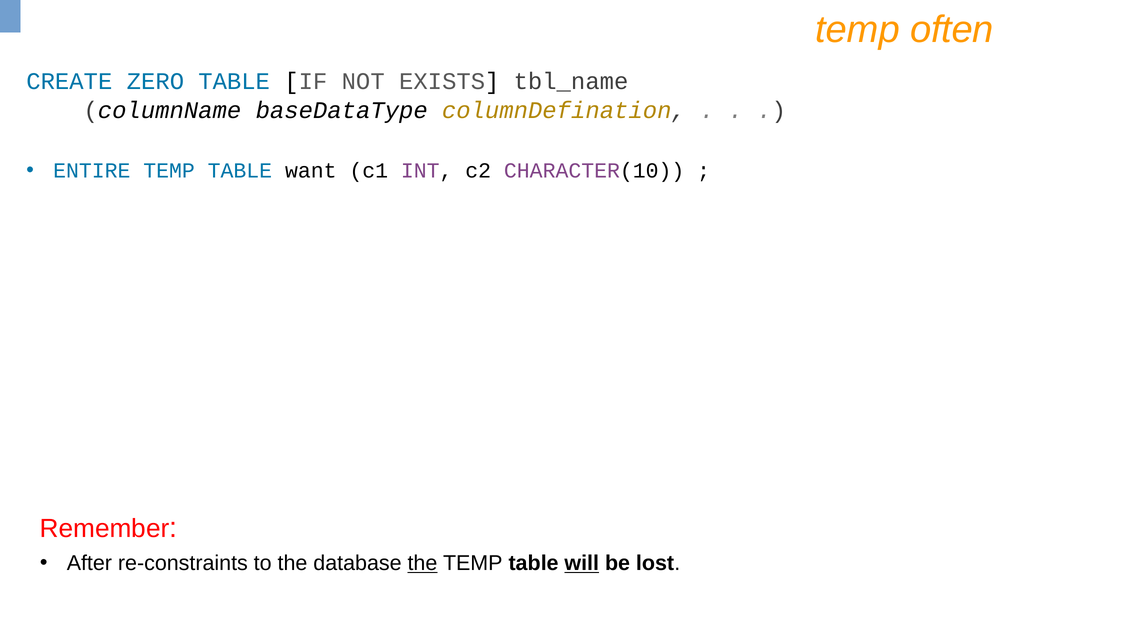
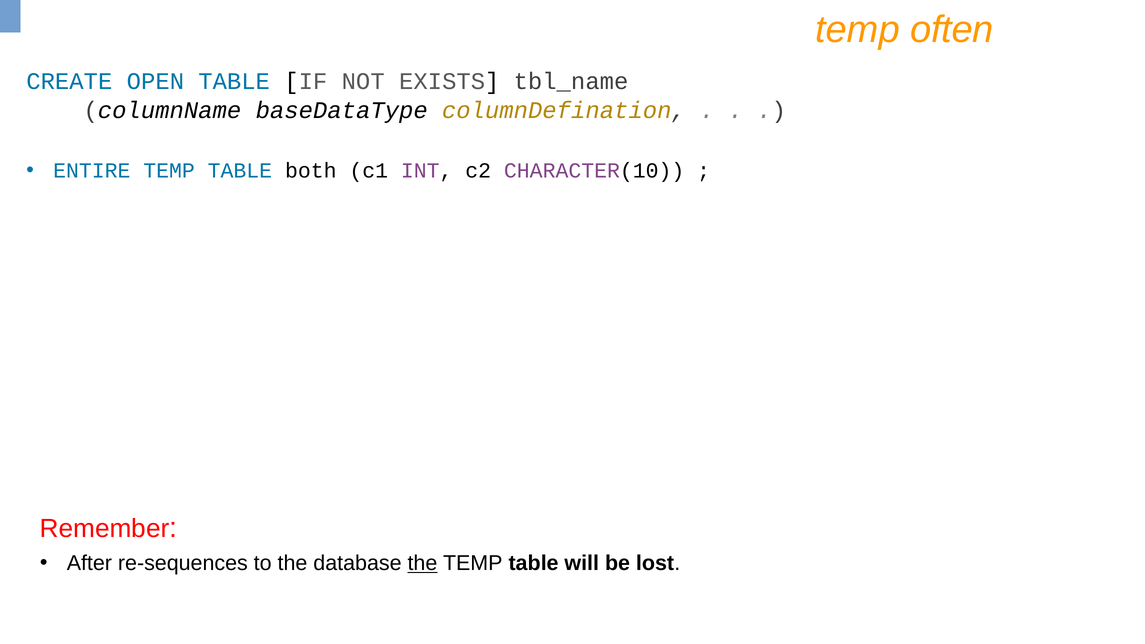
ZERO: ZERO -> OPEN (155, 82)
want: want -> both (311, 171)
re-constraints: re-constraints -> re-sequences (183, 563)
will underline: present -> none (582, 563)
